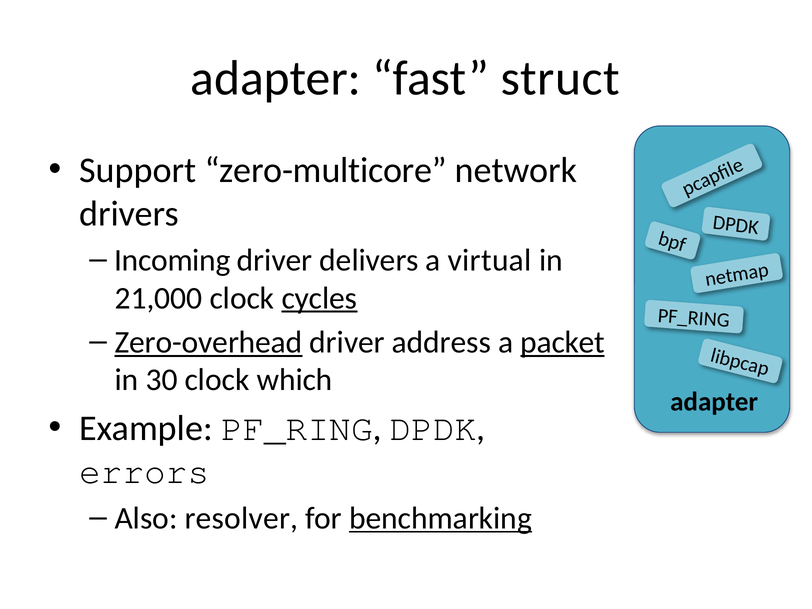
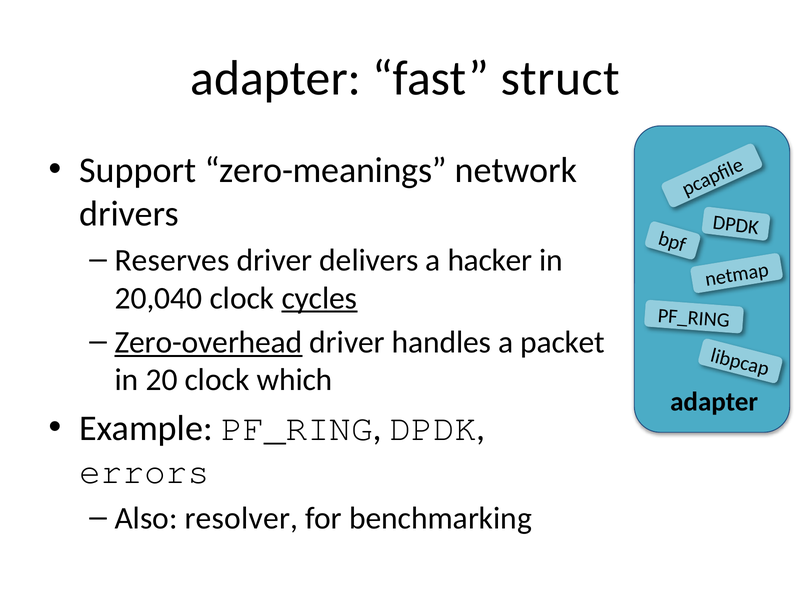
zero-multicore: zero-multicore -> zero-meanings (326, 170)
Incoming: Incoming -> Reserves (172, 260)
virtual: virtual -> hacker (490, 260)
21,000: 21,000 -> 20,040 (159, 298)
address: address -> handles (442, 342)
packet underline: present -> none (563, 342)
30: 30 -> 20 (162, 380)
benchmarking underline: present -> none (440, 518)
